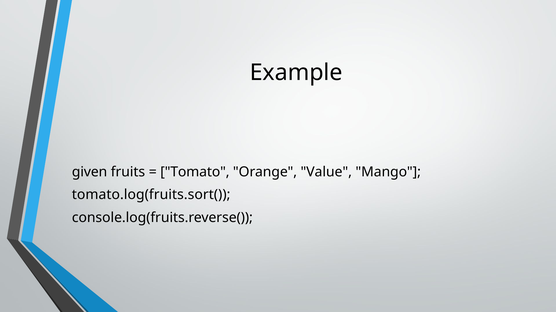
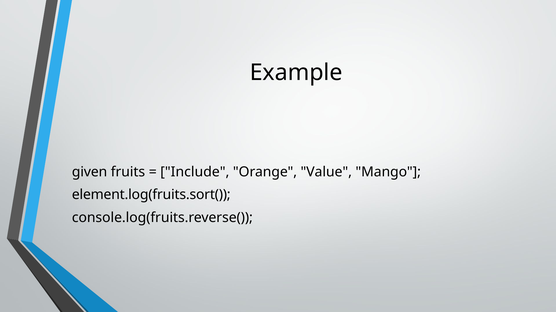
Tomato: Tomato -> Include (195, 172)
tomato.log(fruits.sort(: tomato.log(fruits.sort( -> element.log(fruits.sort( (151, 195)
